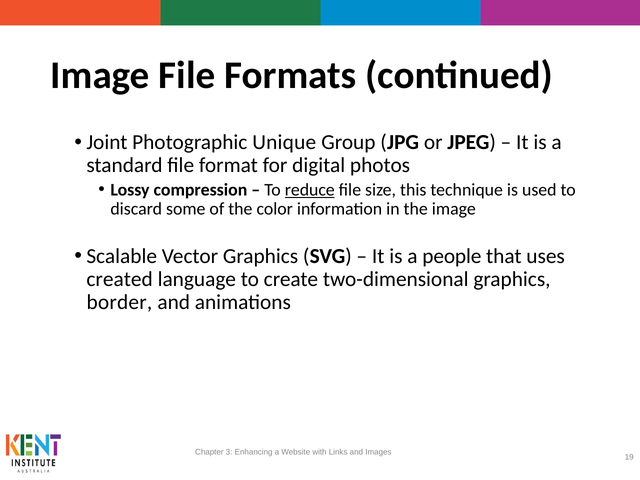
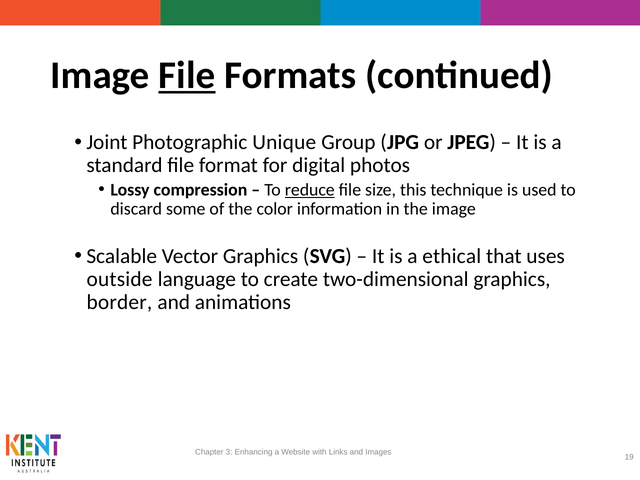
File underline: none -> present (187, 75)
people: people -> ethical (452, 256)
created: created -> outside (120, 279)
